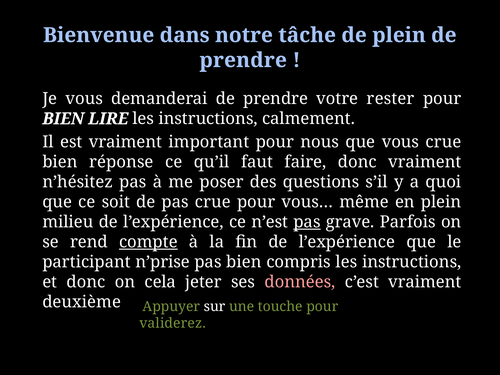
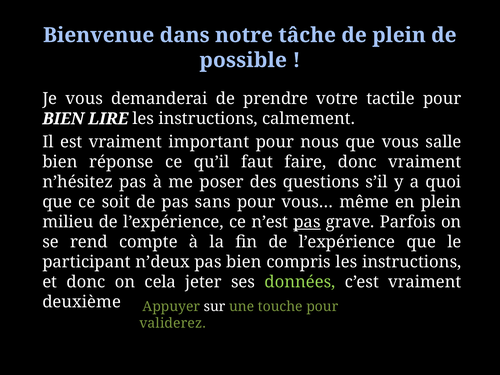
prendre: prendre -> possible (243, 60)
rester: rester -> tactile (391, 99)
vous crue: crue -> salle (444, 142)
pas crue: crue -> sans (213, 202)
compte underline: present -> none (148, 242)
n’prise: n’prise -> n’deux (163, 262)
données colour: pink -> light green (300, 282)
